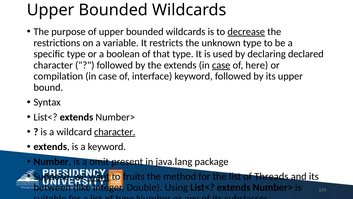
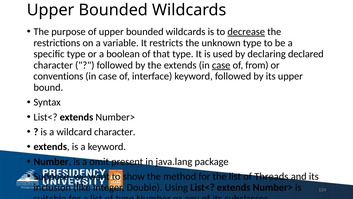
here: here -> from (257, 65)
compilation: compilation -> conventions (58, 76)
character underline: present -> none (115, 132)
want underline: present -> none (99, 176)
fruits: fruits -> show (134, 176)
between: between -> inclusion (52, 187)
